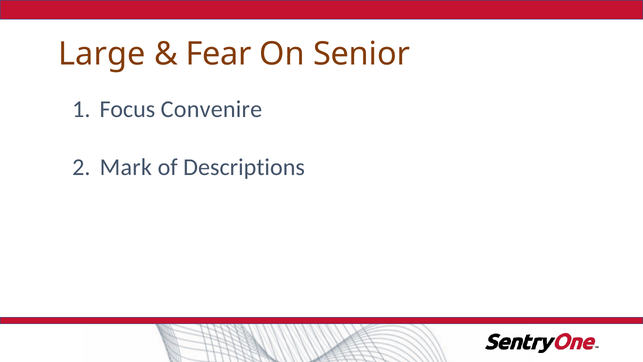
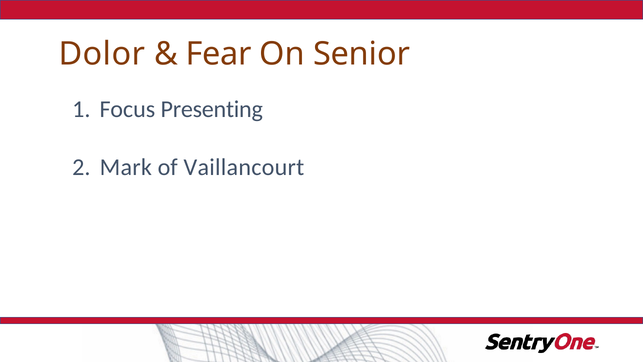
Large: Large -> Dolor (102, 54)
Convenire: Convenire -> Presenting (212, 109)
Descriptions: Descriptions -> Vaillancourt (244, 167)
